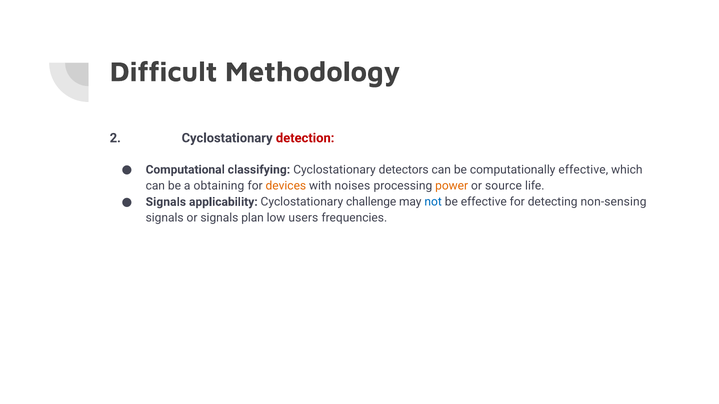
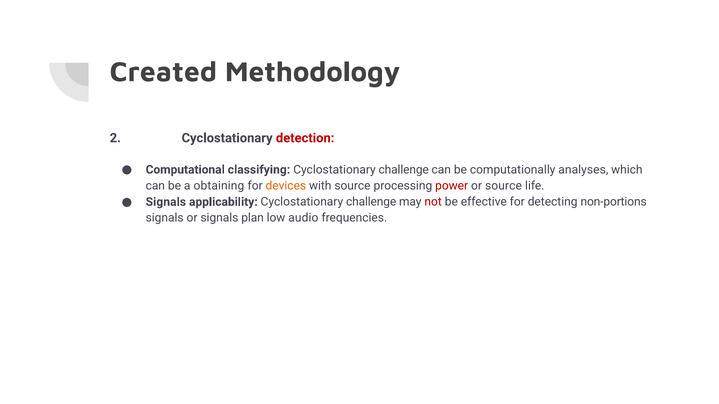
Difficult: Difficult -> Created (163, 72)
detectors: detectors -> challenge (404, 170)
computationally effective: effective -> analyses (583, 170)
with noises: noises -> source (352, 186)
power colour: orange -> red (452, 186)
not colour: blue -> red (433, 202)
non-sensing: non-sensing -> non-portions (614, 202)
users: users -> audio (303, 218)
